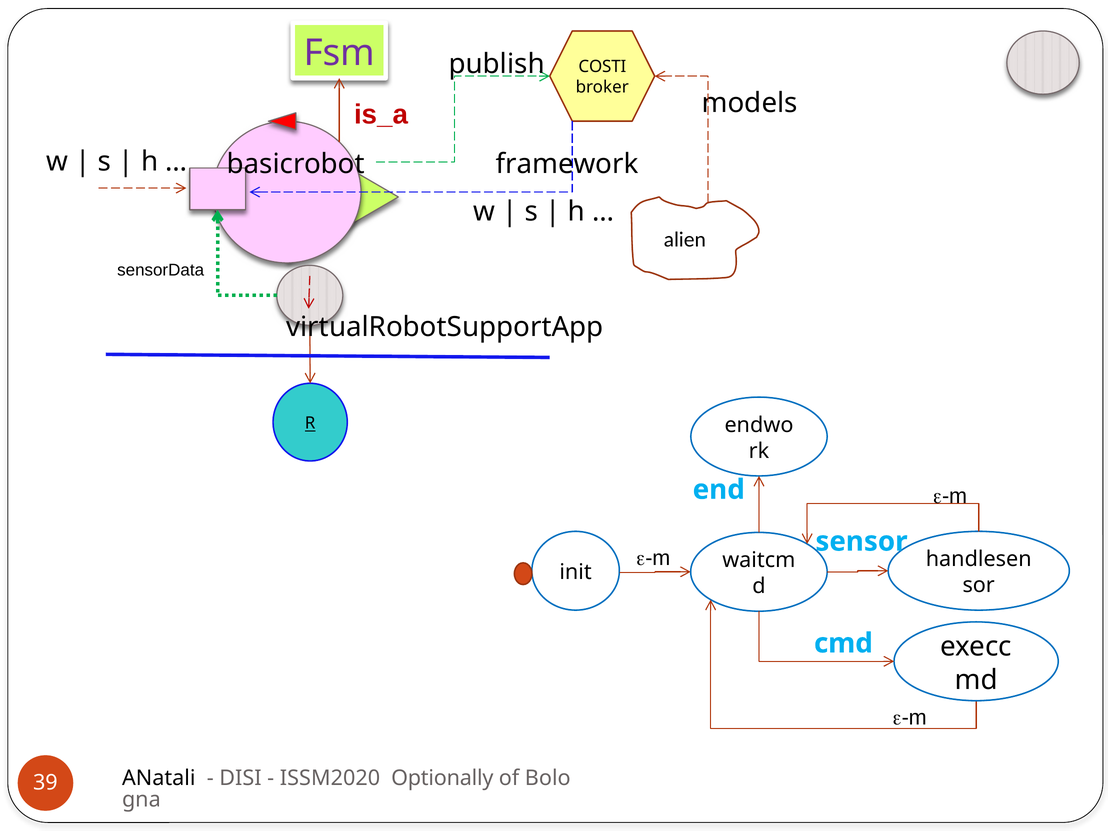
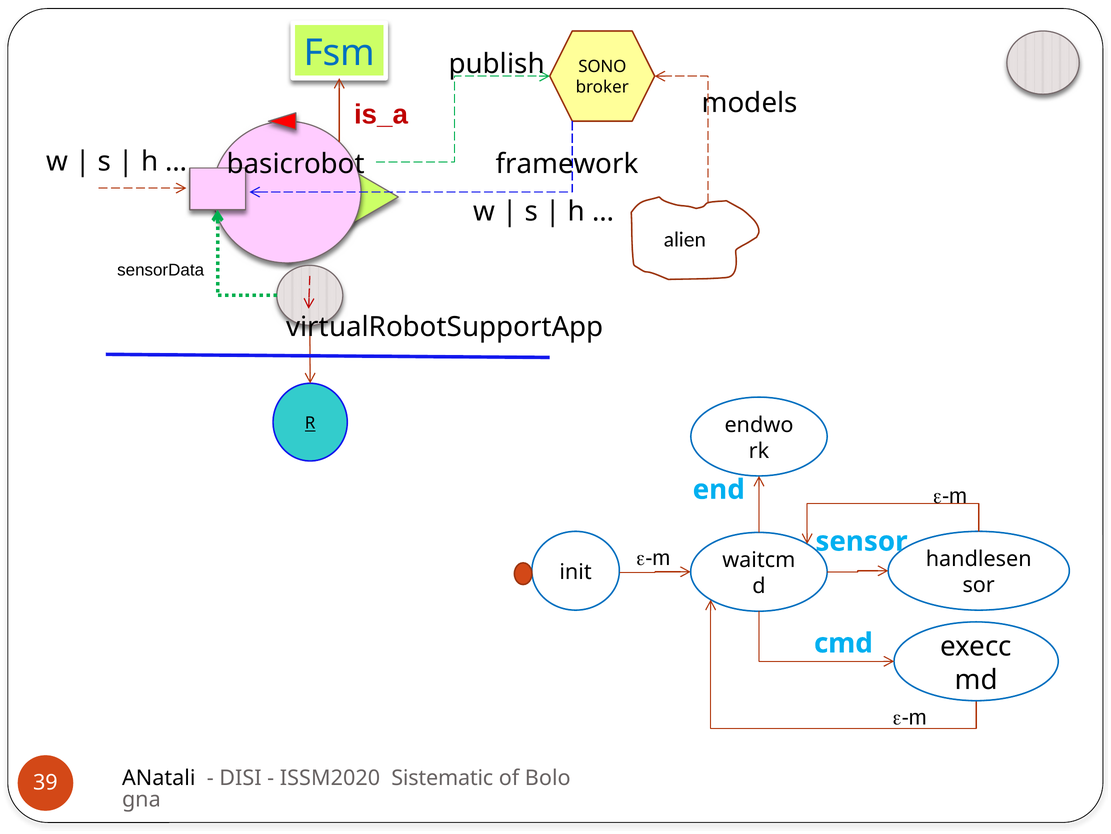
Fsm colour: purple -> blue (339, 53)
COSTI: COSTI -> SONO (602, 67)
Optionally: Optionally -> Sistematic (442, 777)
